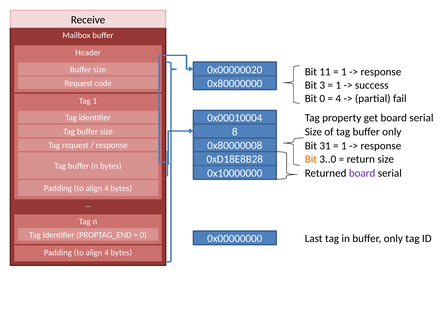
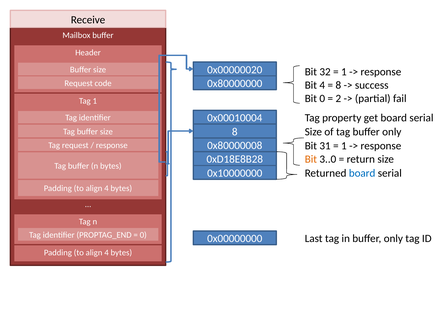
11: 11 -> 32 (325, 72)
Bit 3: 3 -> 4 (322, 85)
1: 1 -> 8 (338, 85)
4: 4 -> 2 (338, 99)
board colour: purple -> blue (362, 173)
